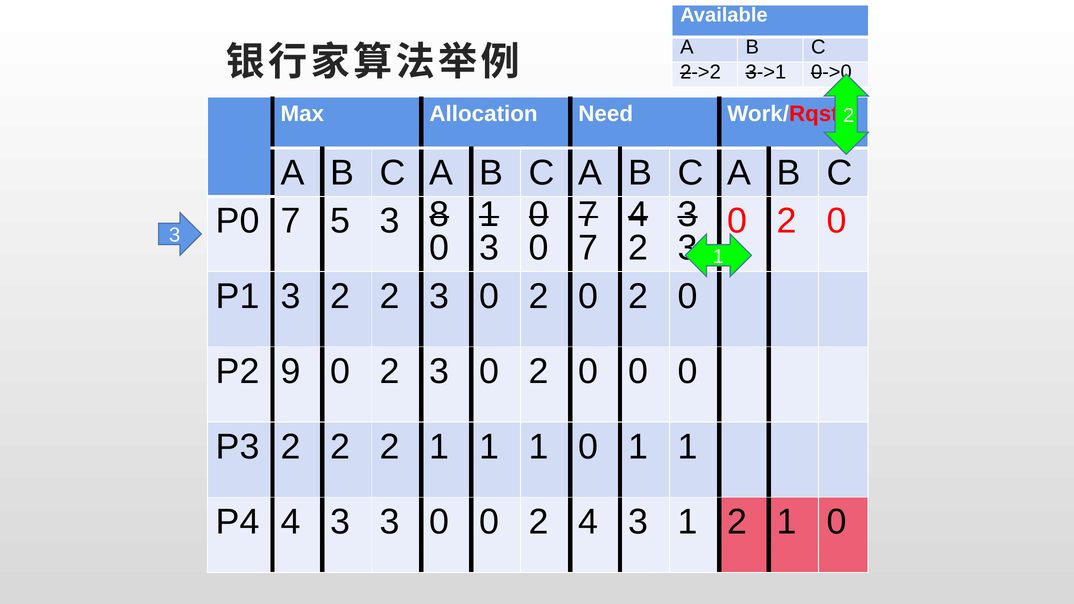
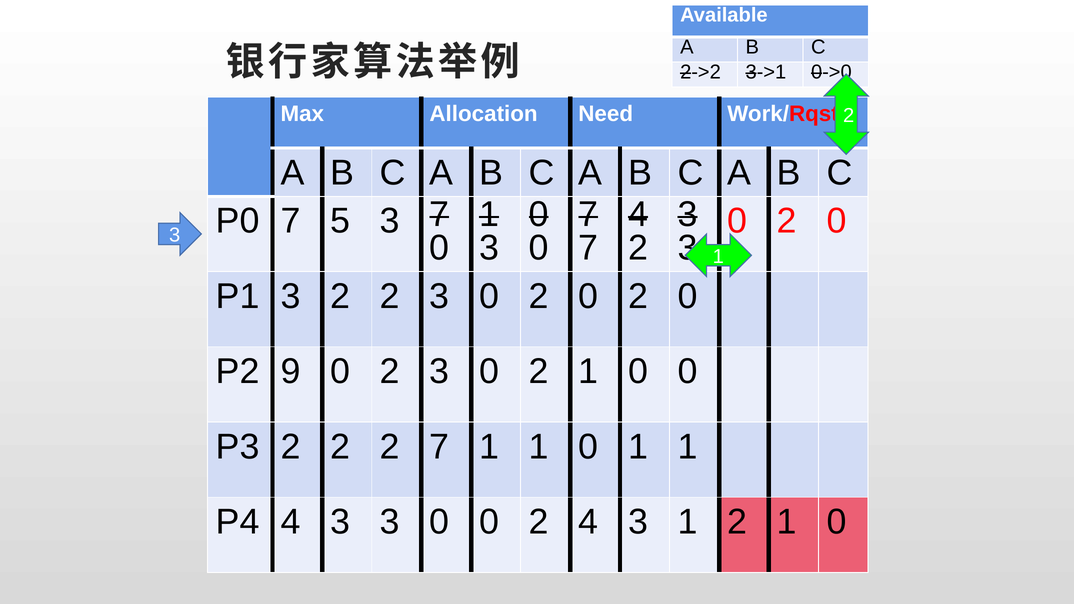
3 8: 8 -> 7 (439, 214)
0: 0 -> 1 (588, 372)
2 2 1: 1 -> 7 (439, 447)
